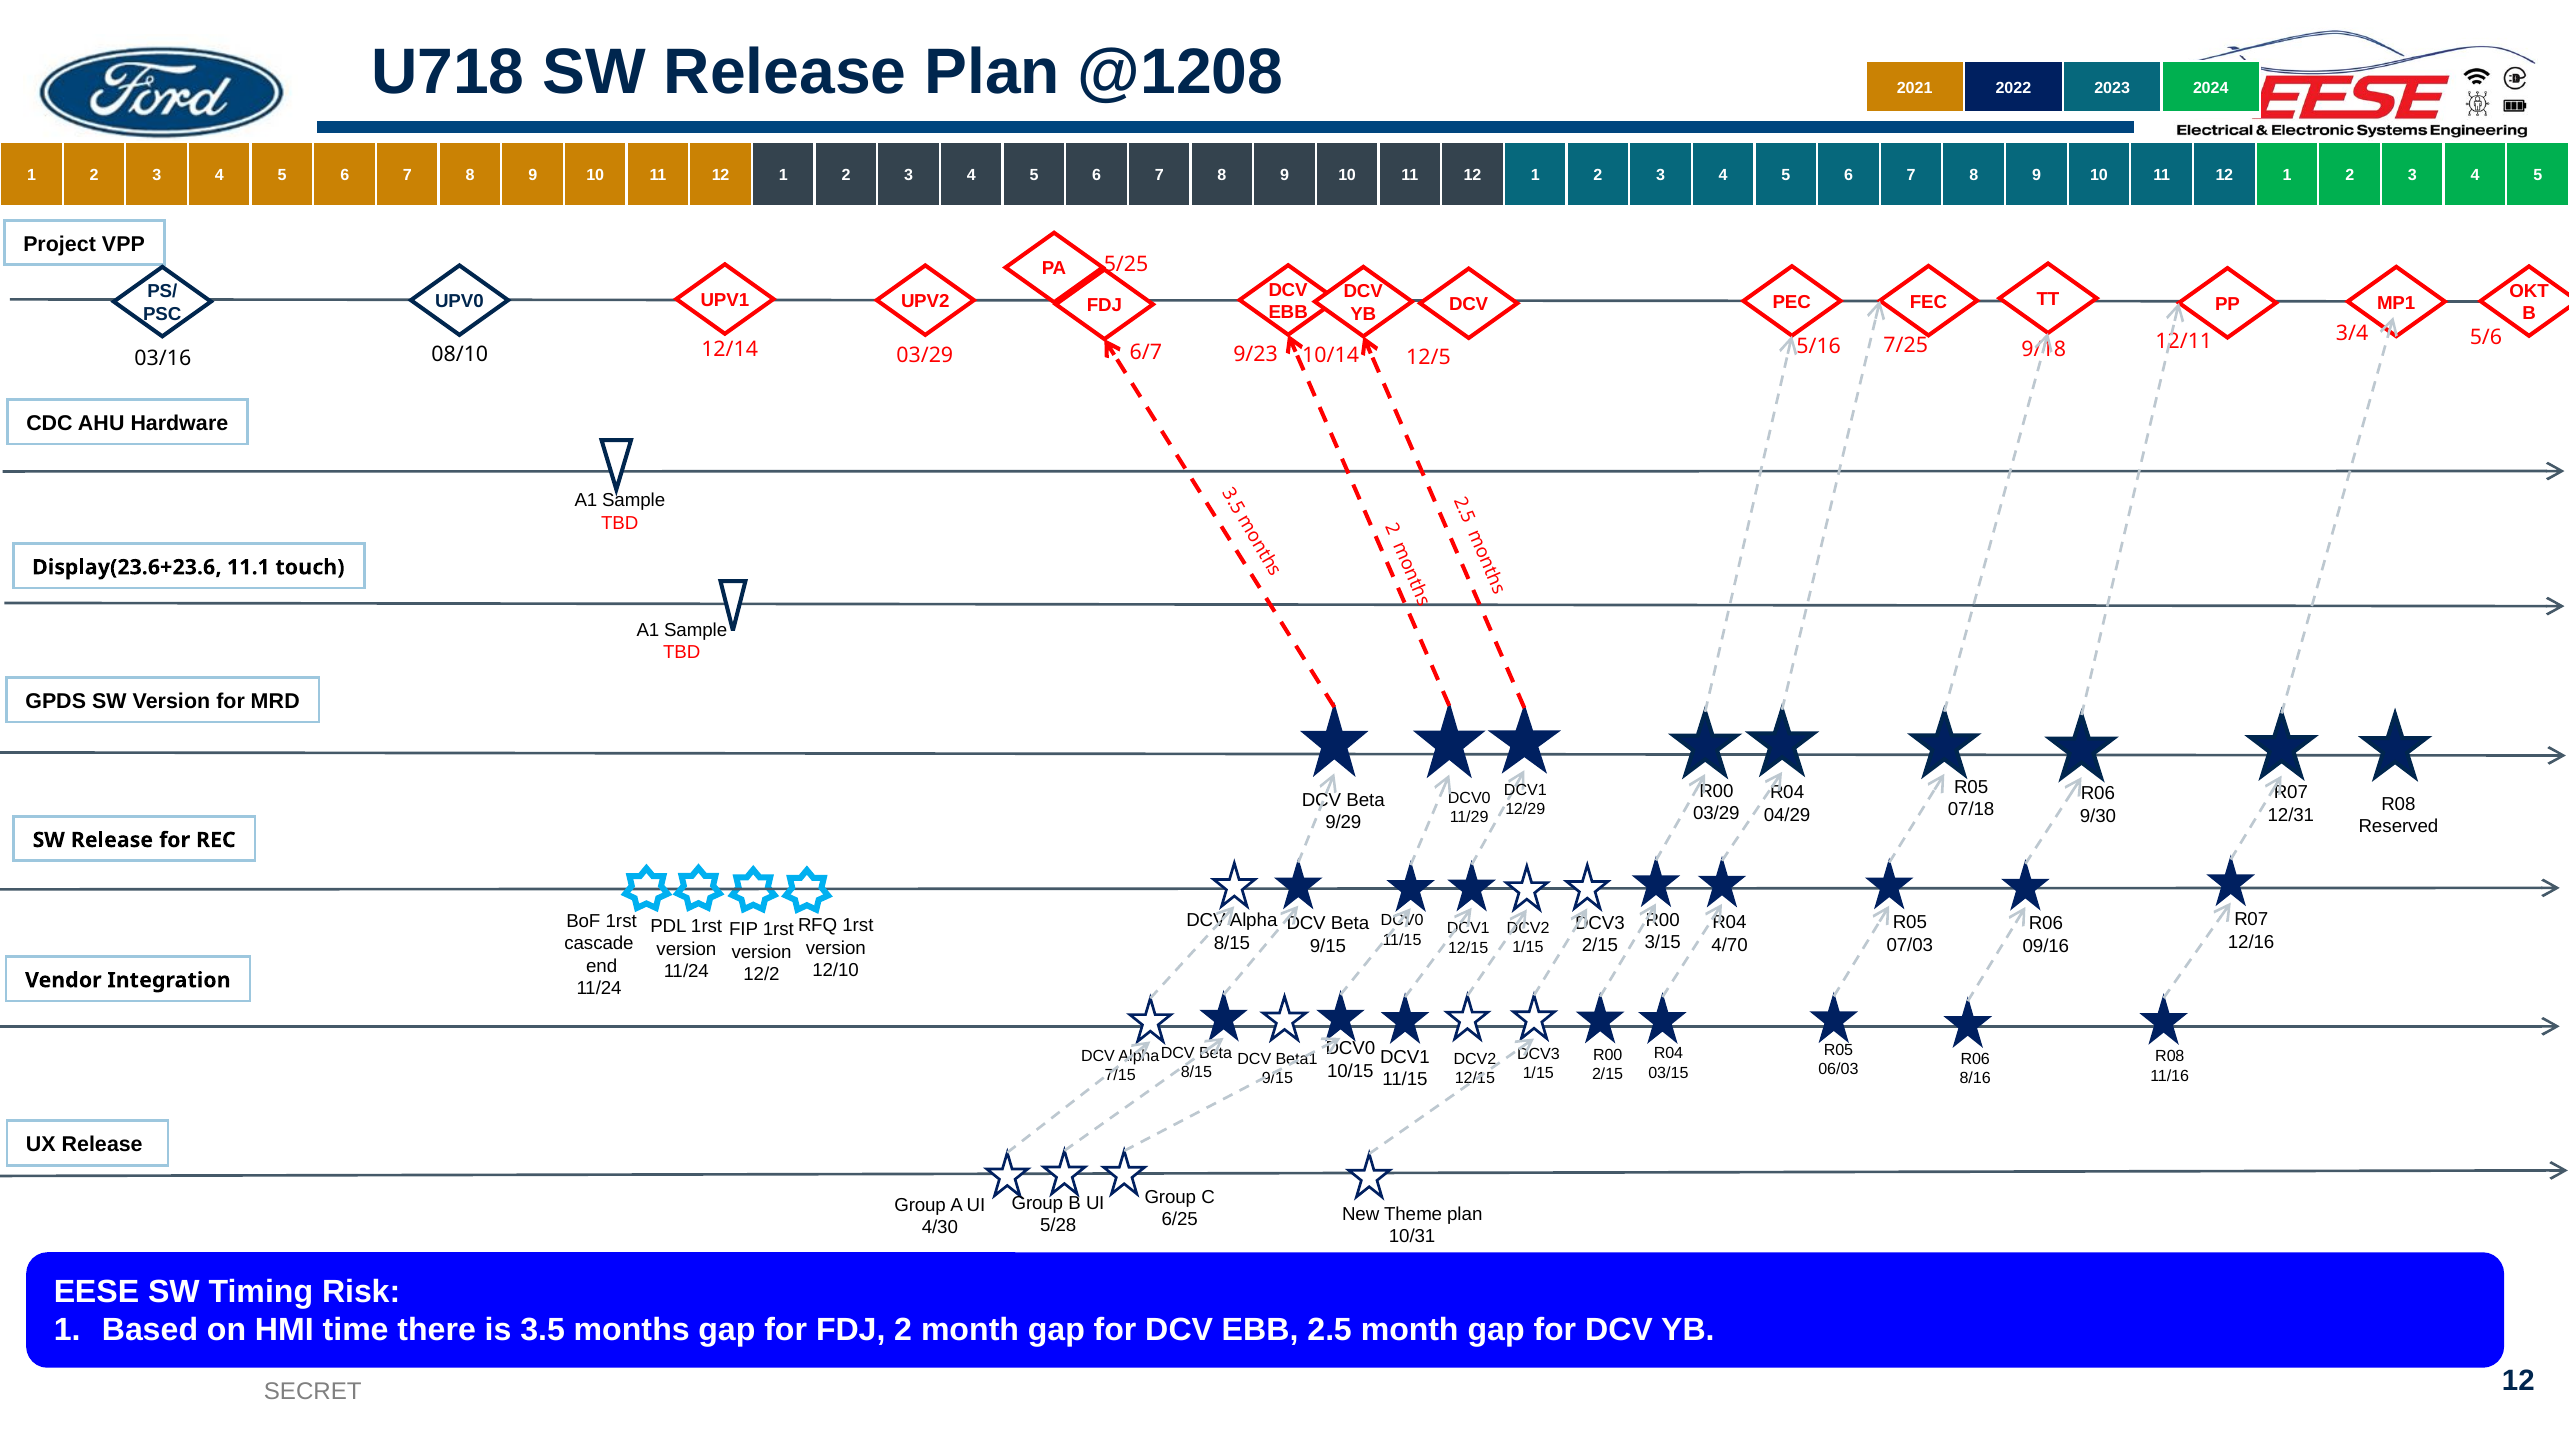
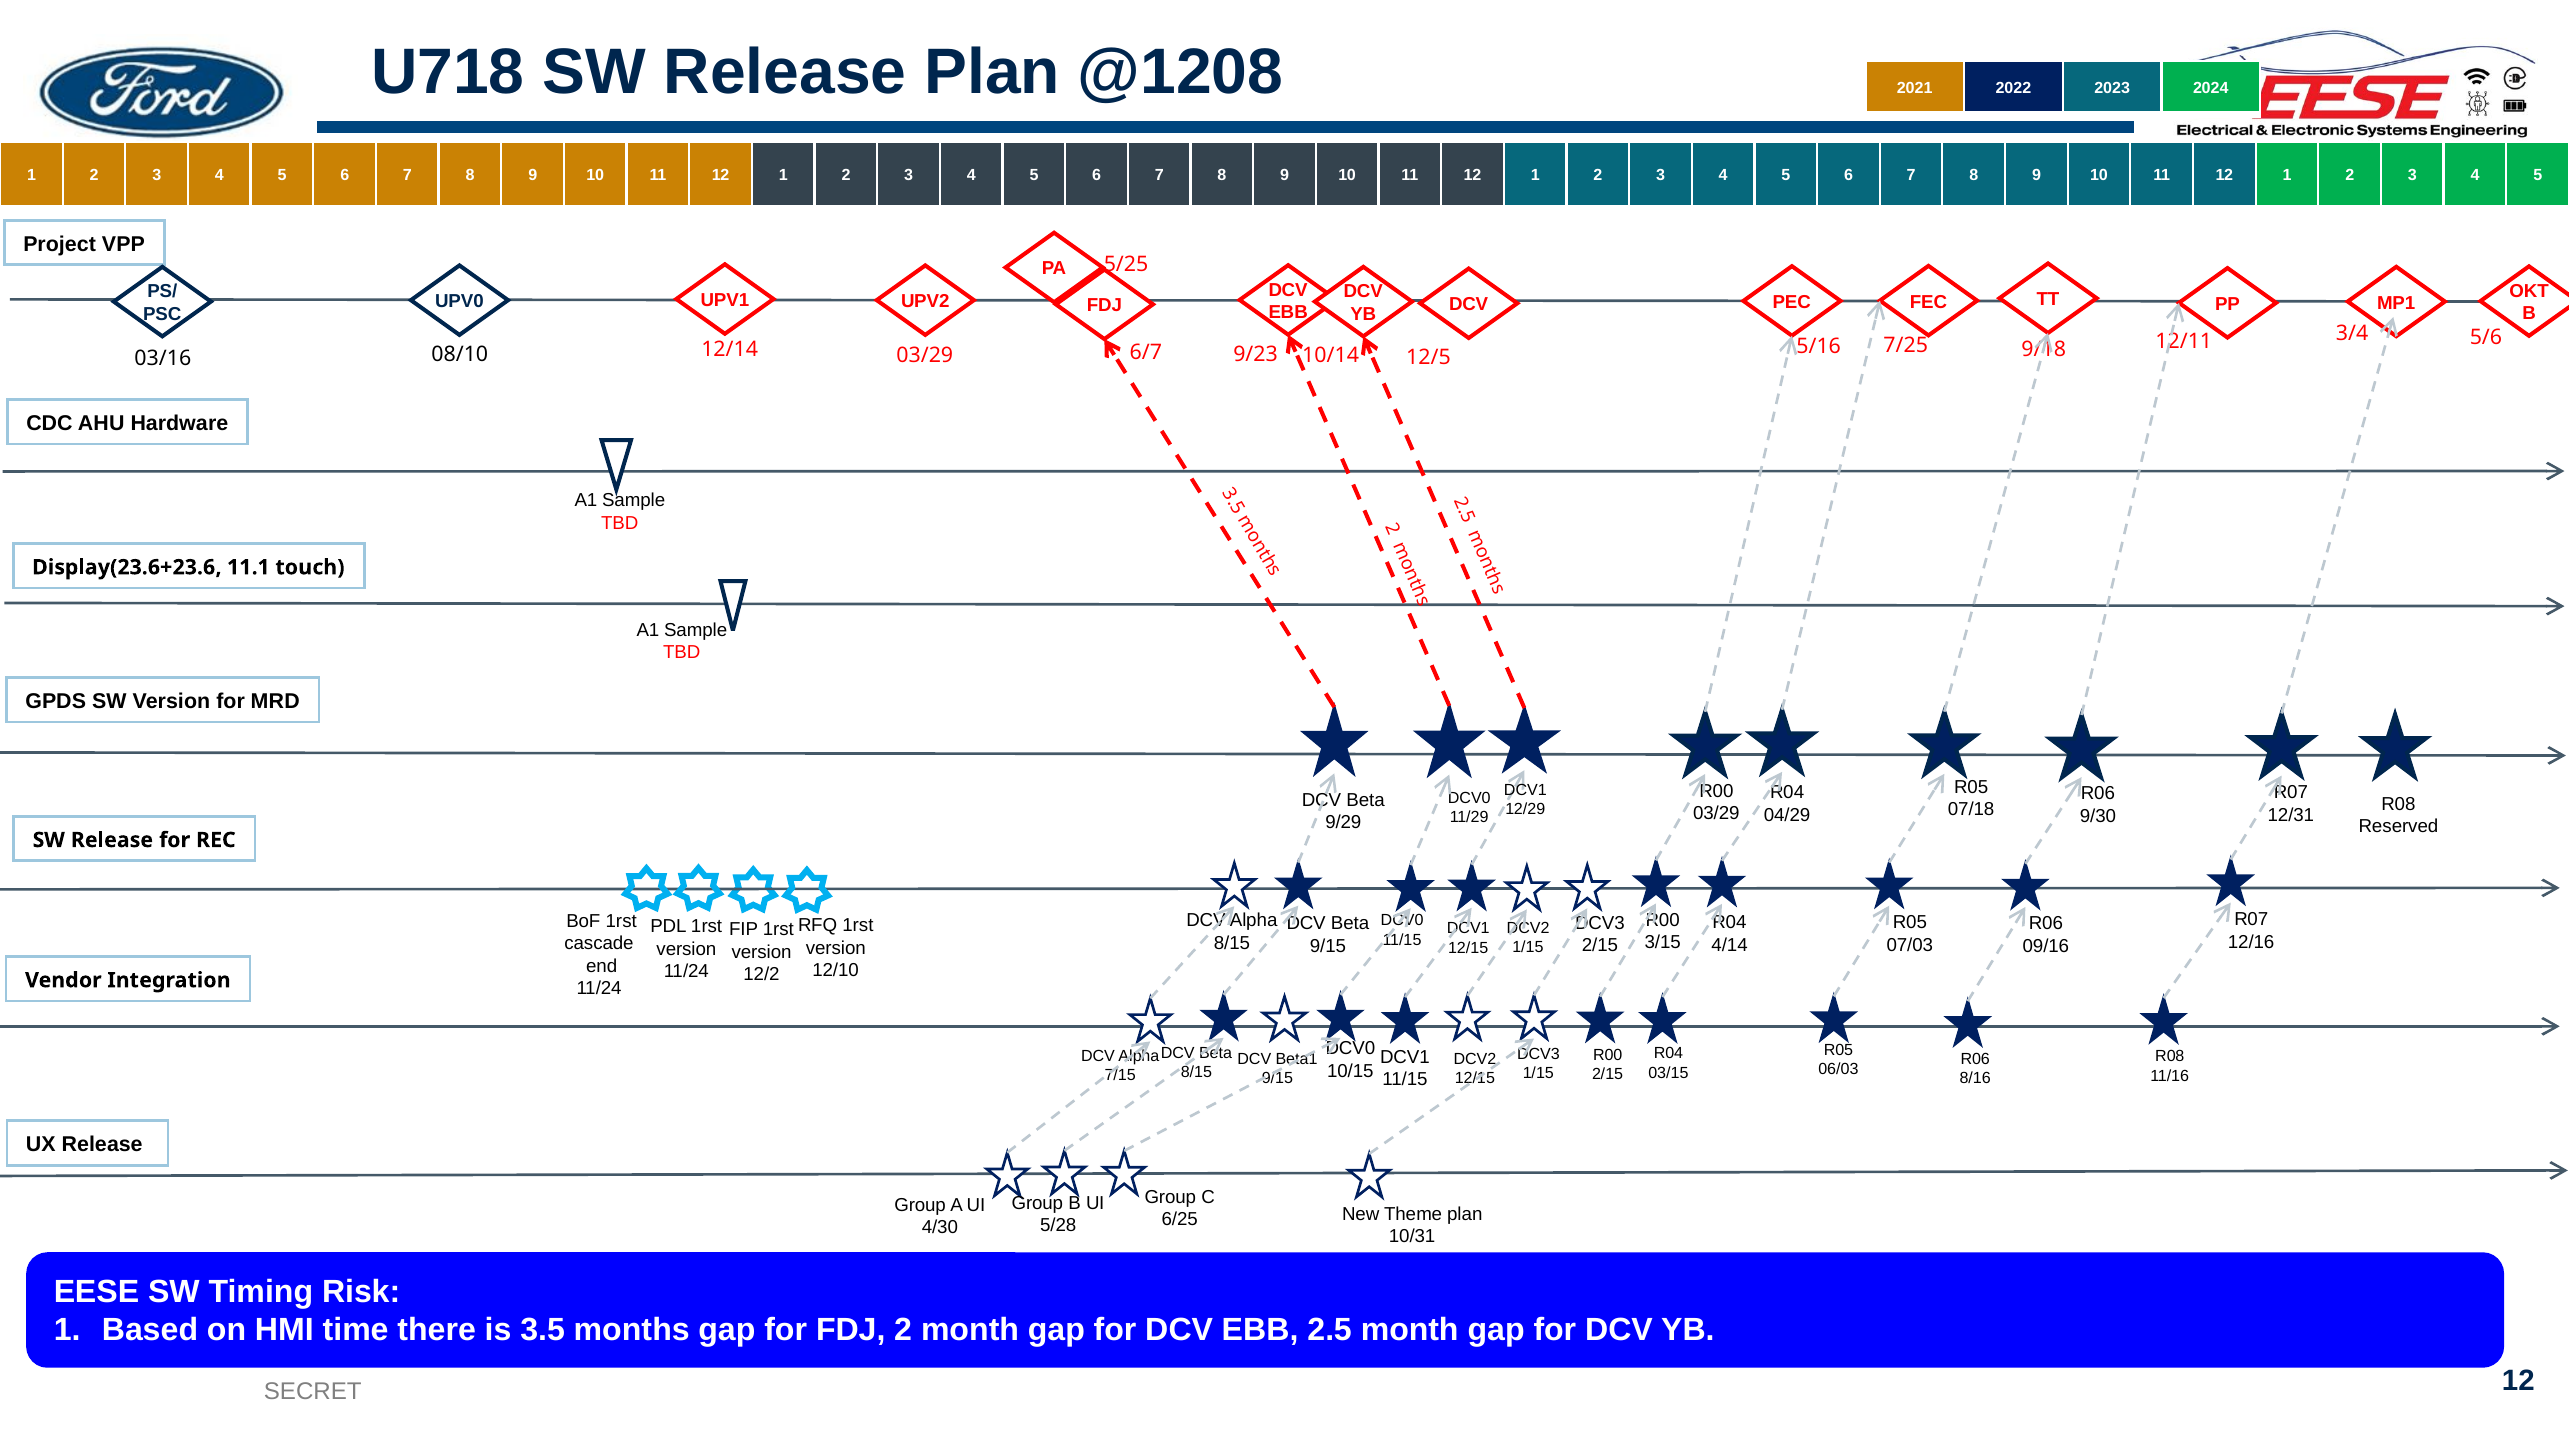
4/70: 4/70 -> 4/14 (1730, 945)
